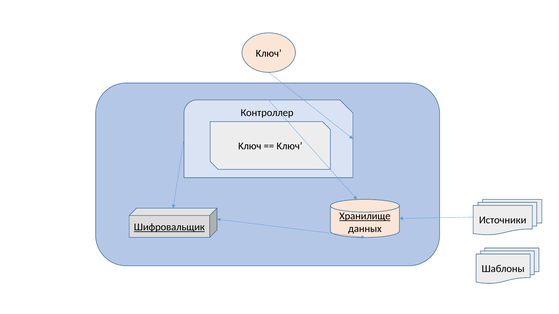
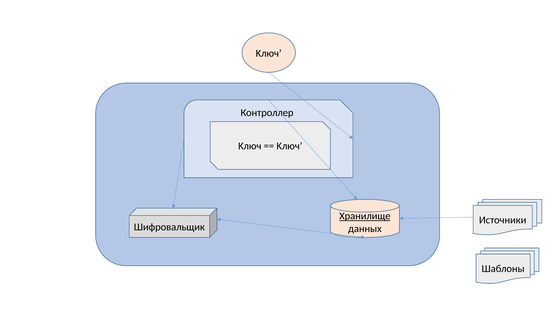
Шифровальщик underline: present -> none (169, 228)
